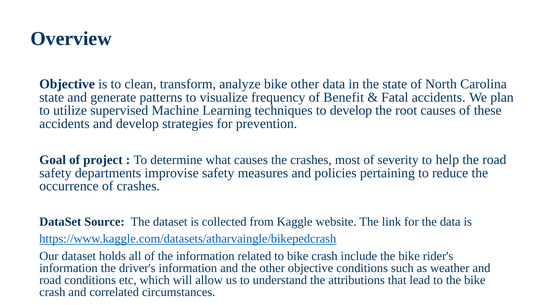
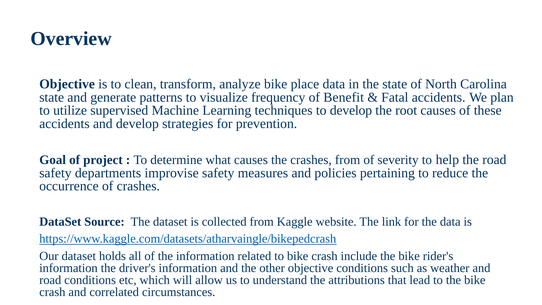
bike other: other -> place (305, 84)
crashes most: most -> from (348, 160)
